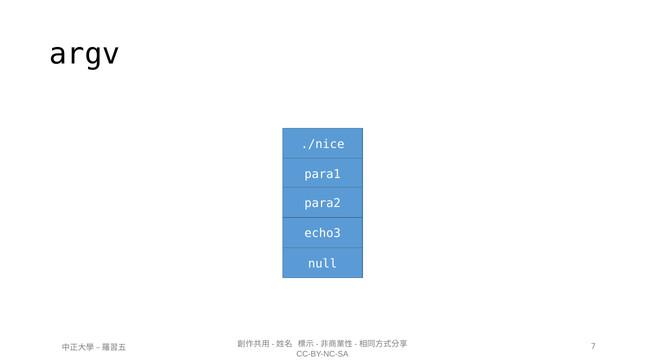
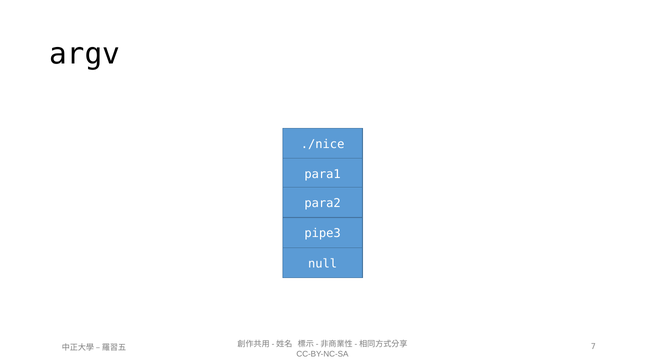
echo3: echo3 -> pipe3 (323, 233)
